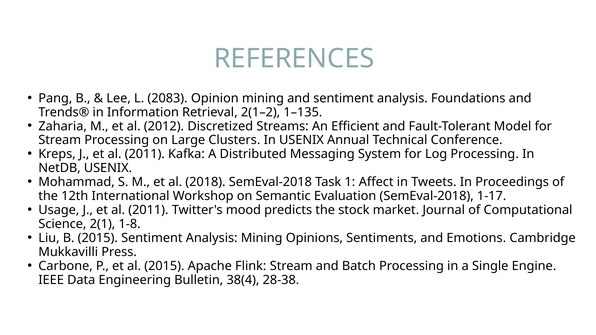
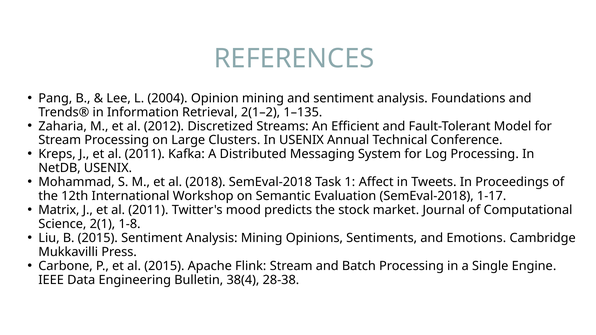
2083: 2083 -> 2004 (167, 98)
Usage: Usage -> Matrix (59, 210)
